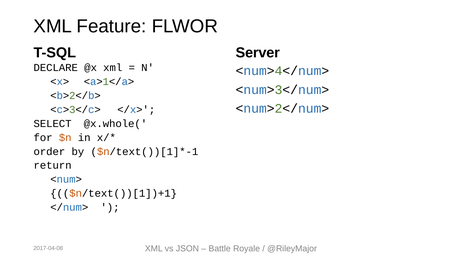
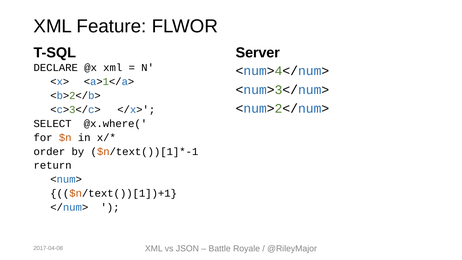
@x.whole(: @x.whole( -> @x.where( (115, 124)
